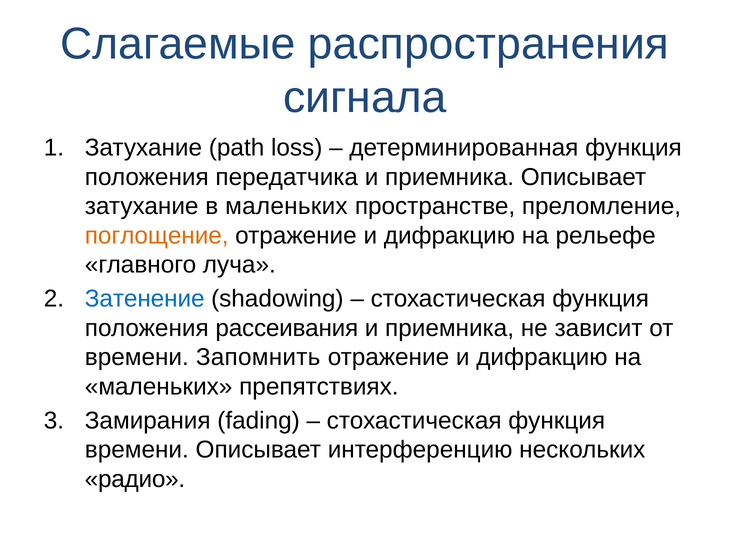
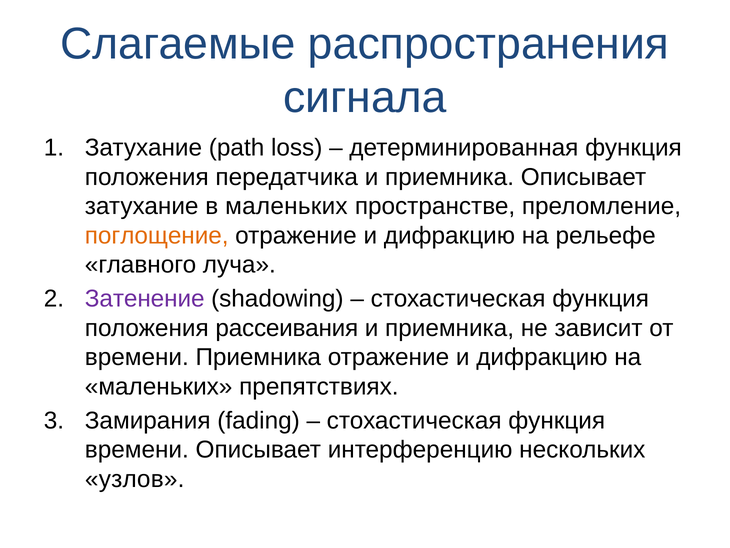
Затенение colour: blue -> purple (145, 299)
времени Запомнить: Запомнить -> Приемника (258, 357)
радио: радио -> узлов (135, 479)
